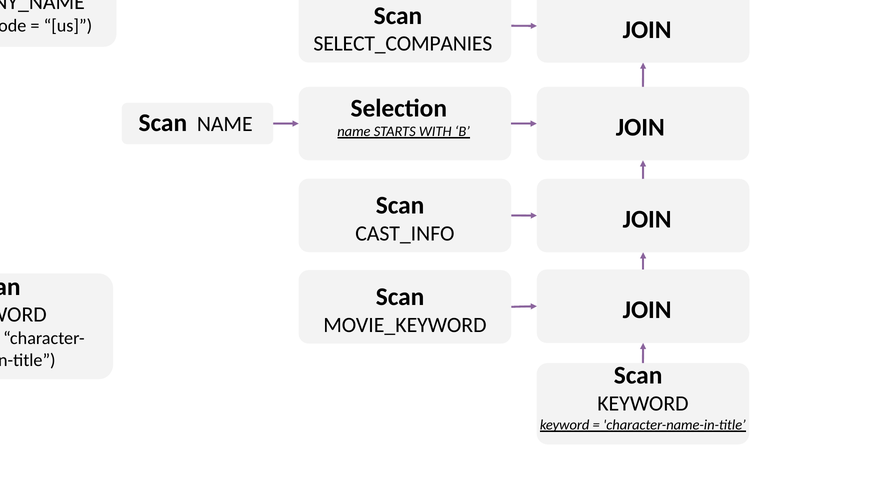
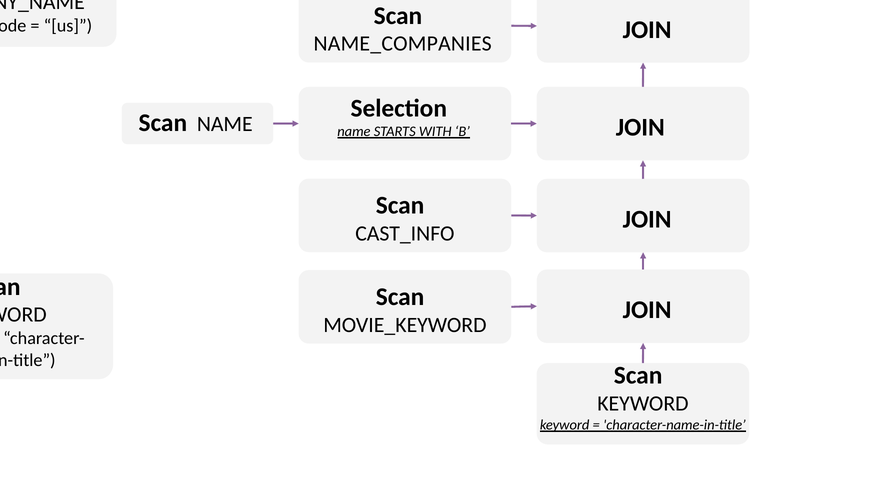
SELECT_COMPANIES: SELECT_COMPANIES -> NAME_COMPANIES (403, 44)
